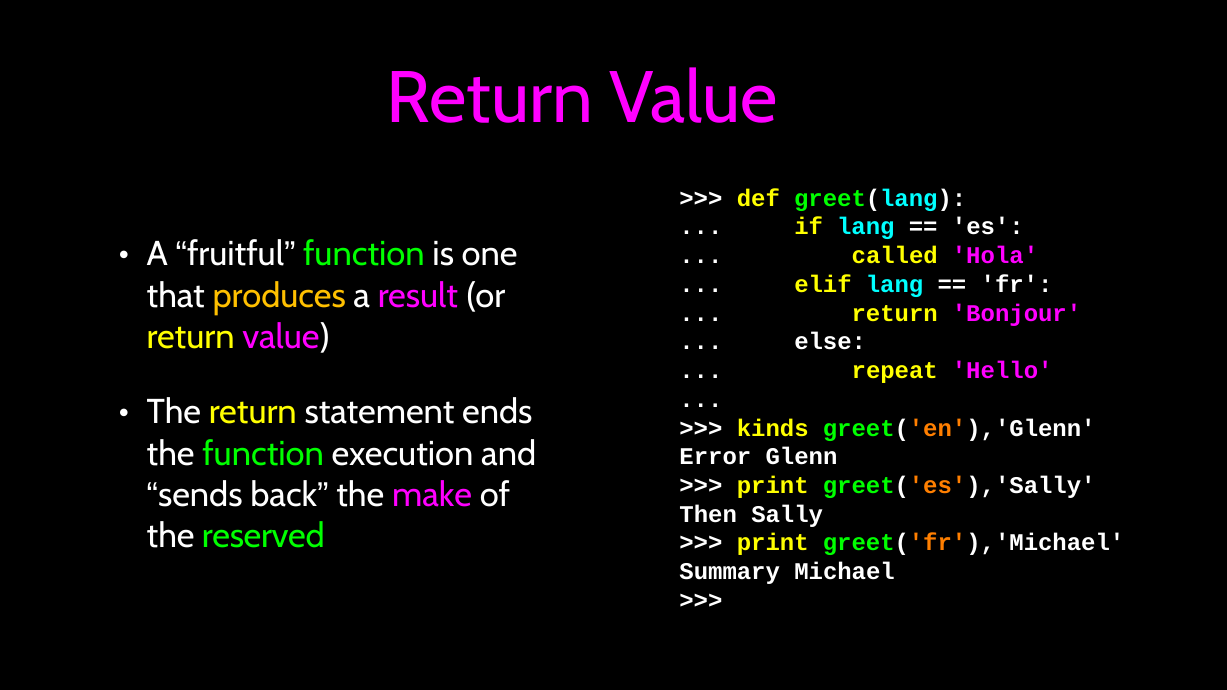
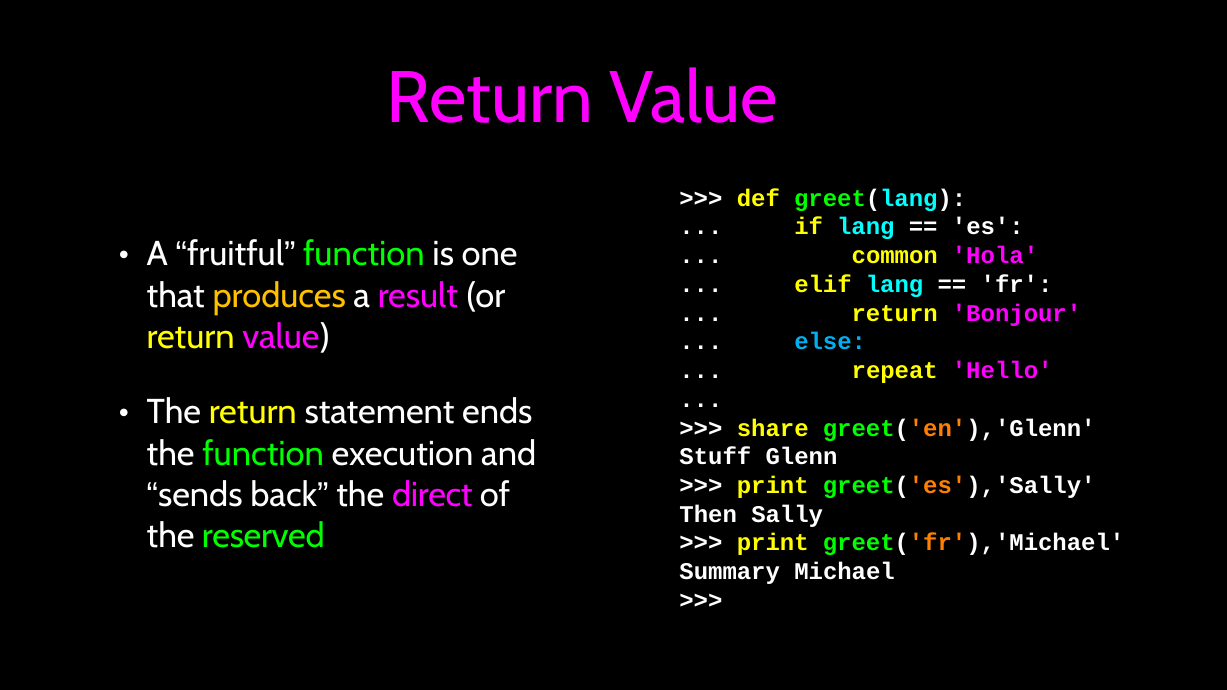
called: called -> common (895, 256)
else colour: white -> light blue (830, 342)
kinds: kinds -> share (773, 428)
Error: Error -> Stuff (715, 457)
make: make -> direct (432, 495)
